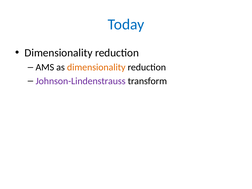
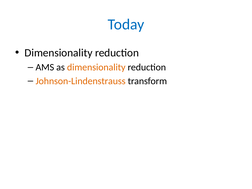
Johnson-Lindenstrauss colour: purple -> orange (81, 81)
